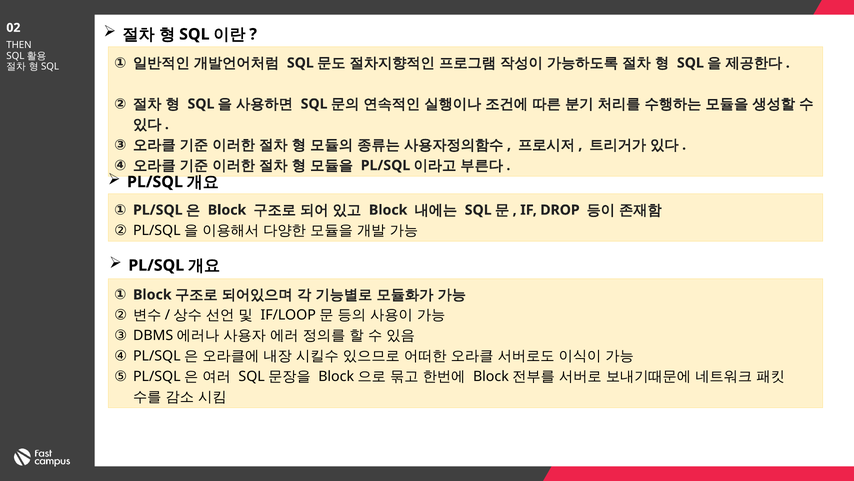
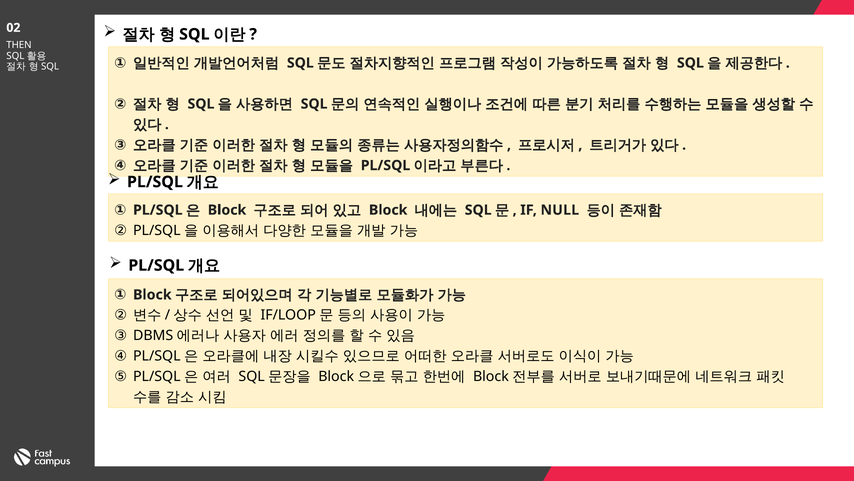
DROP: DROP -> NULL (560, 210)
